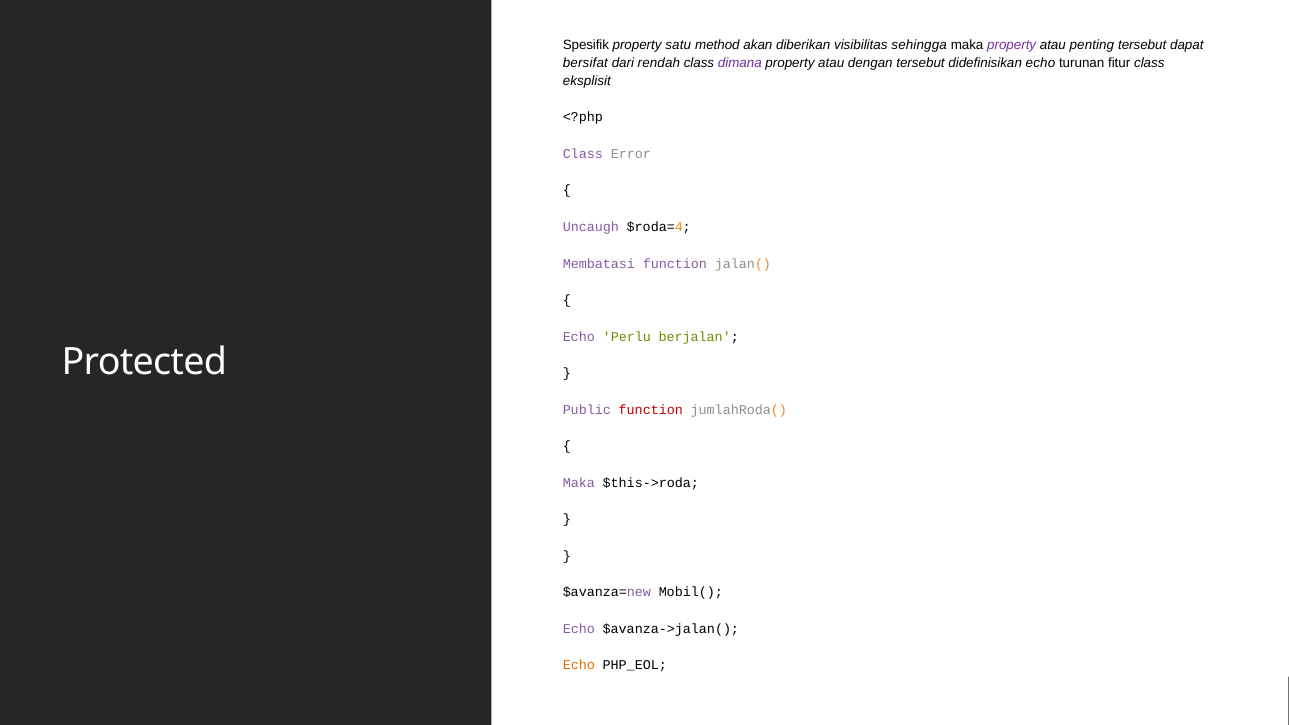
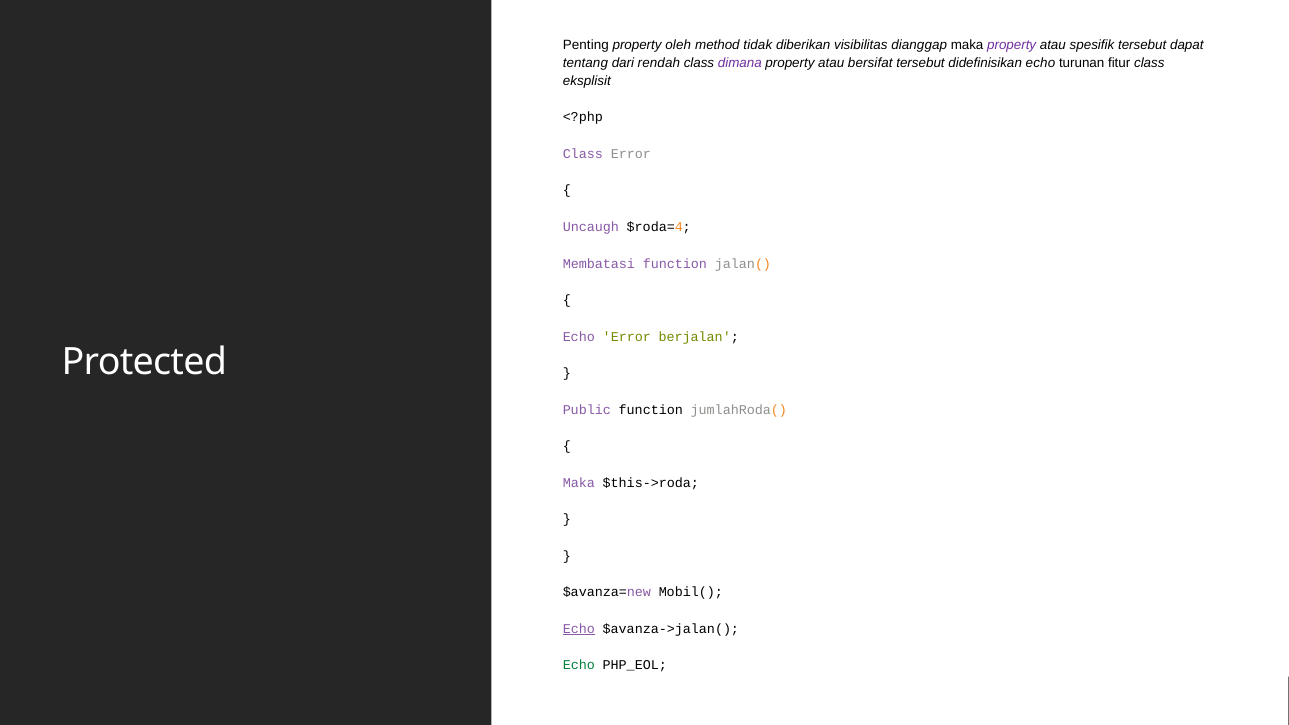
Spesifik: Spesifik -> Penting (586, 45)
satu: satu -> oleh (678, 45)
akan: akan -> tidak (758, 45)
sehingga: sehingga -> dianggap (919, 45)
penting: penting -> spesifik (1092, 45)
bersifat: bersifat -> tentang (585, 63)
dengan: dengan -> bersifat (870, 63)
Echo Perlu: Perlu -> Error (627, 337)
function colour: red -> black (651, 410)
Echo underline: none -> present (579, 629)
Echo colour: orange -> green (579, 666)
